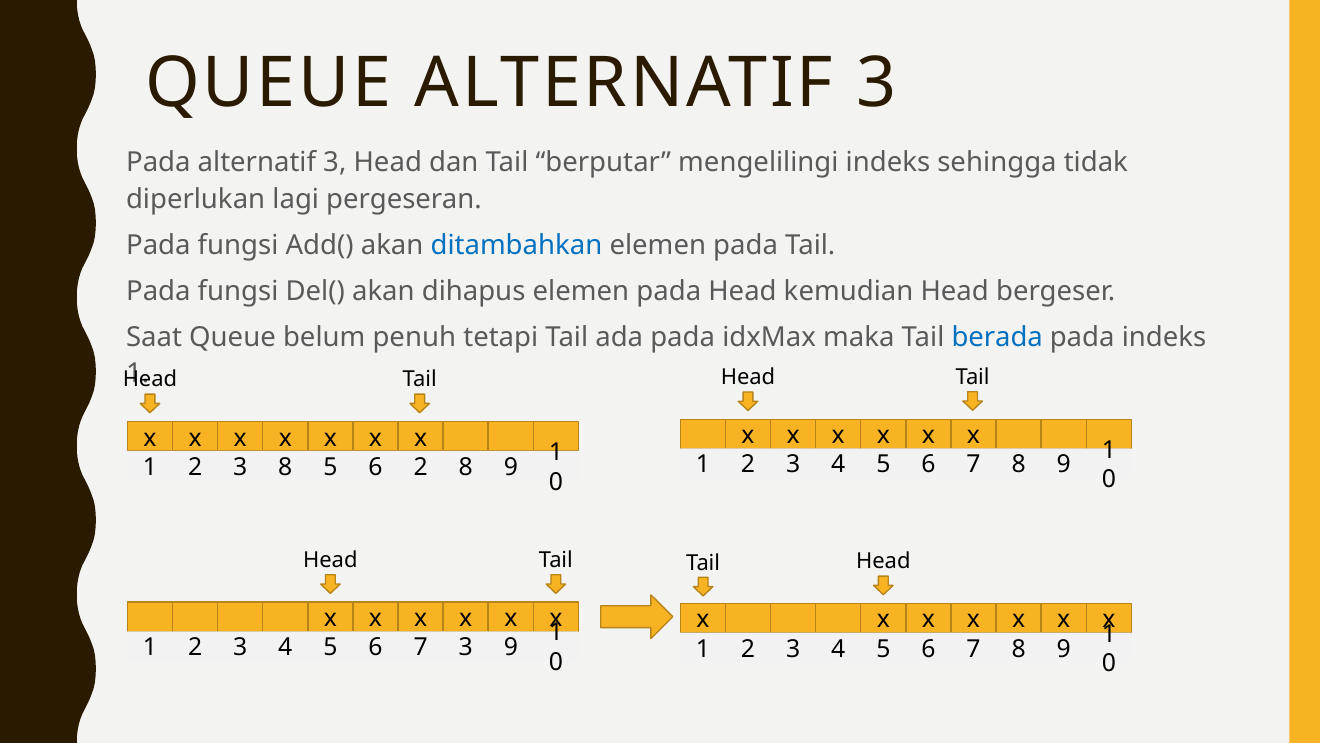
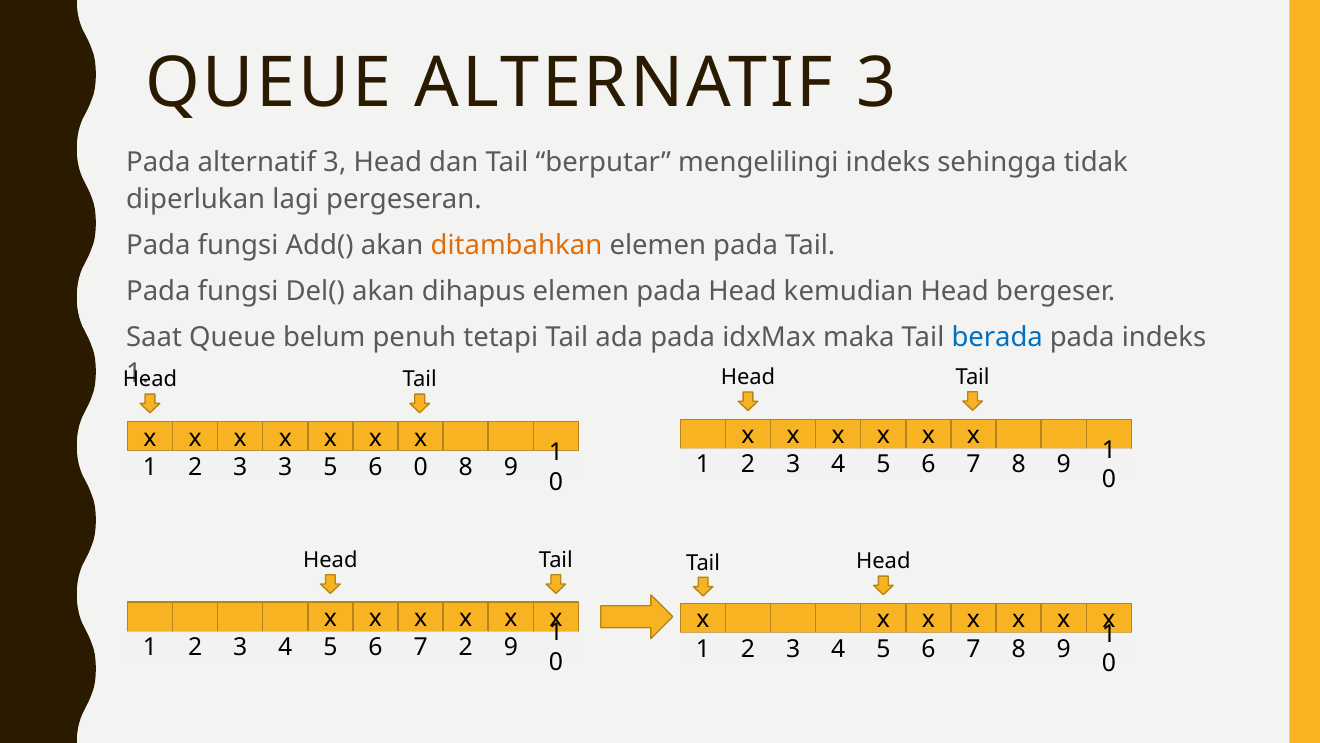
ditambahkan colour: blue -> orange (516, 245)
3 8: 8 -> 3 (285, 467)
6 2: 2 -> 0 (421, 467)
7 3: 3 -> 2 (466, 647)
